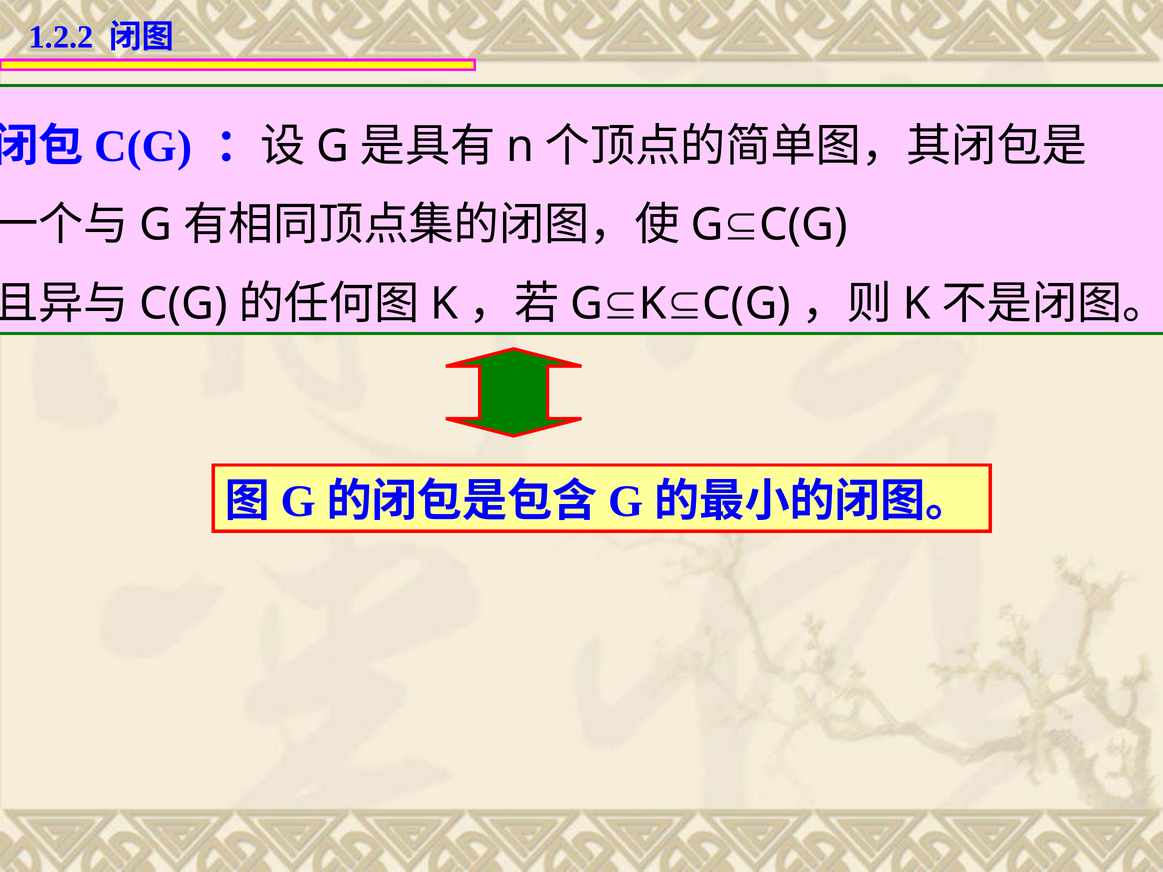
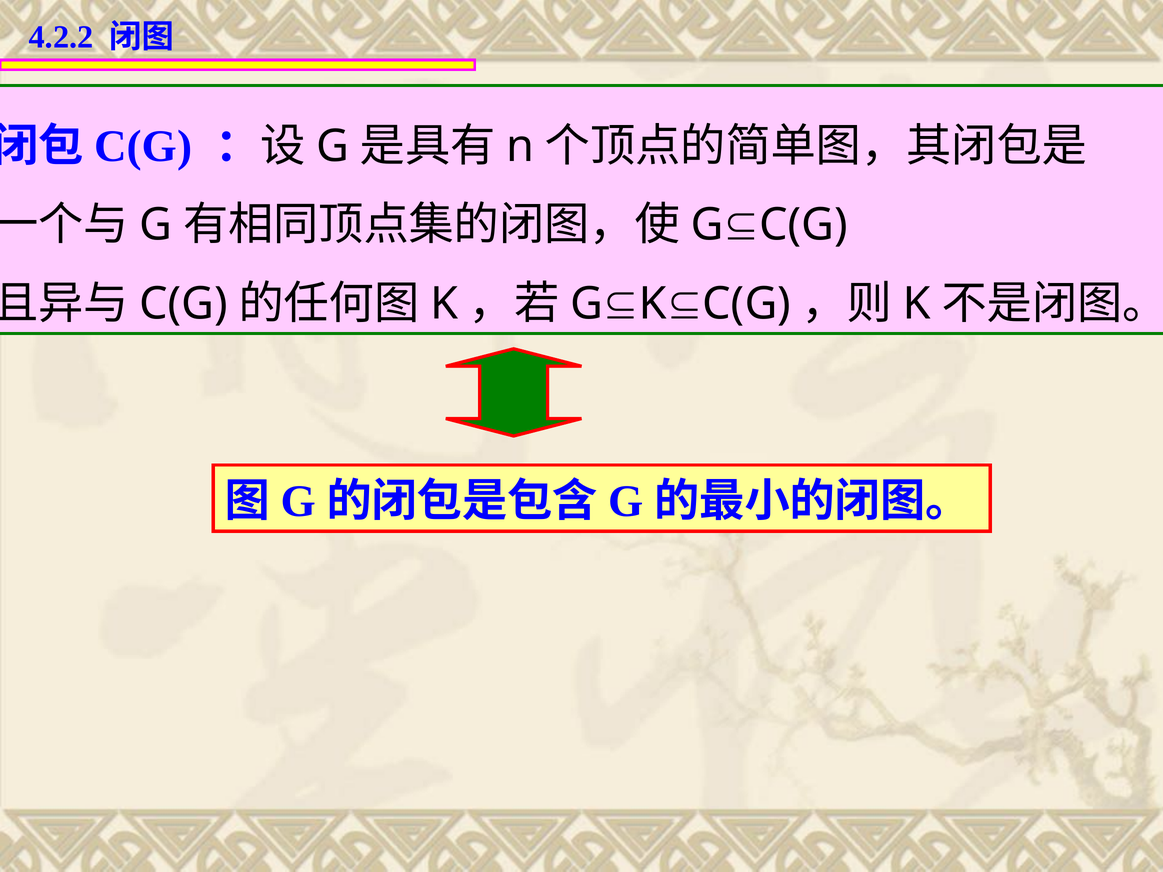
1.2.2: 1.2.2 -> 4.2.2 (61, 37)
